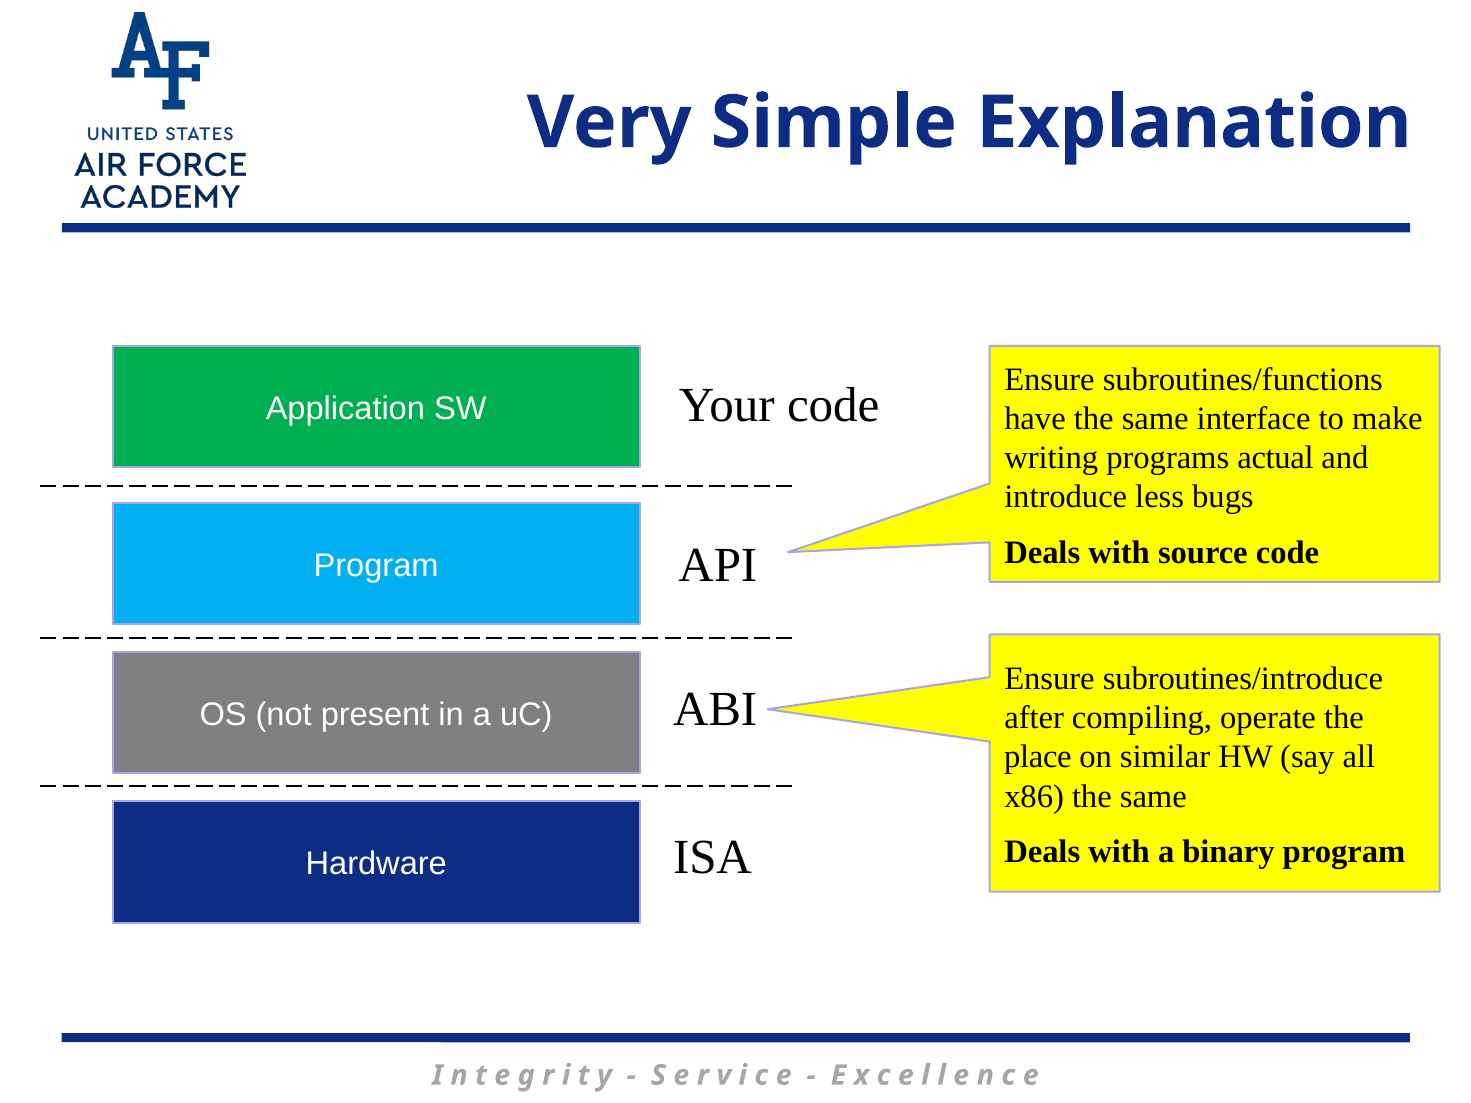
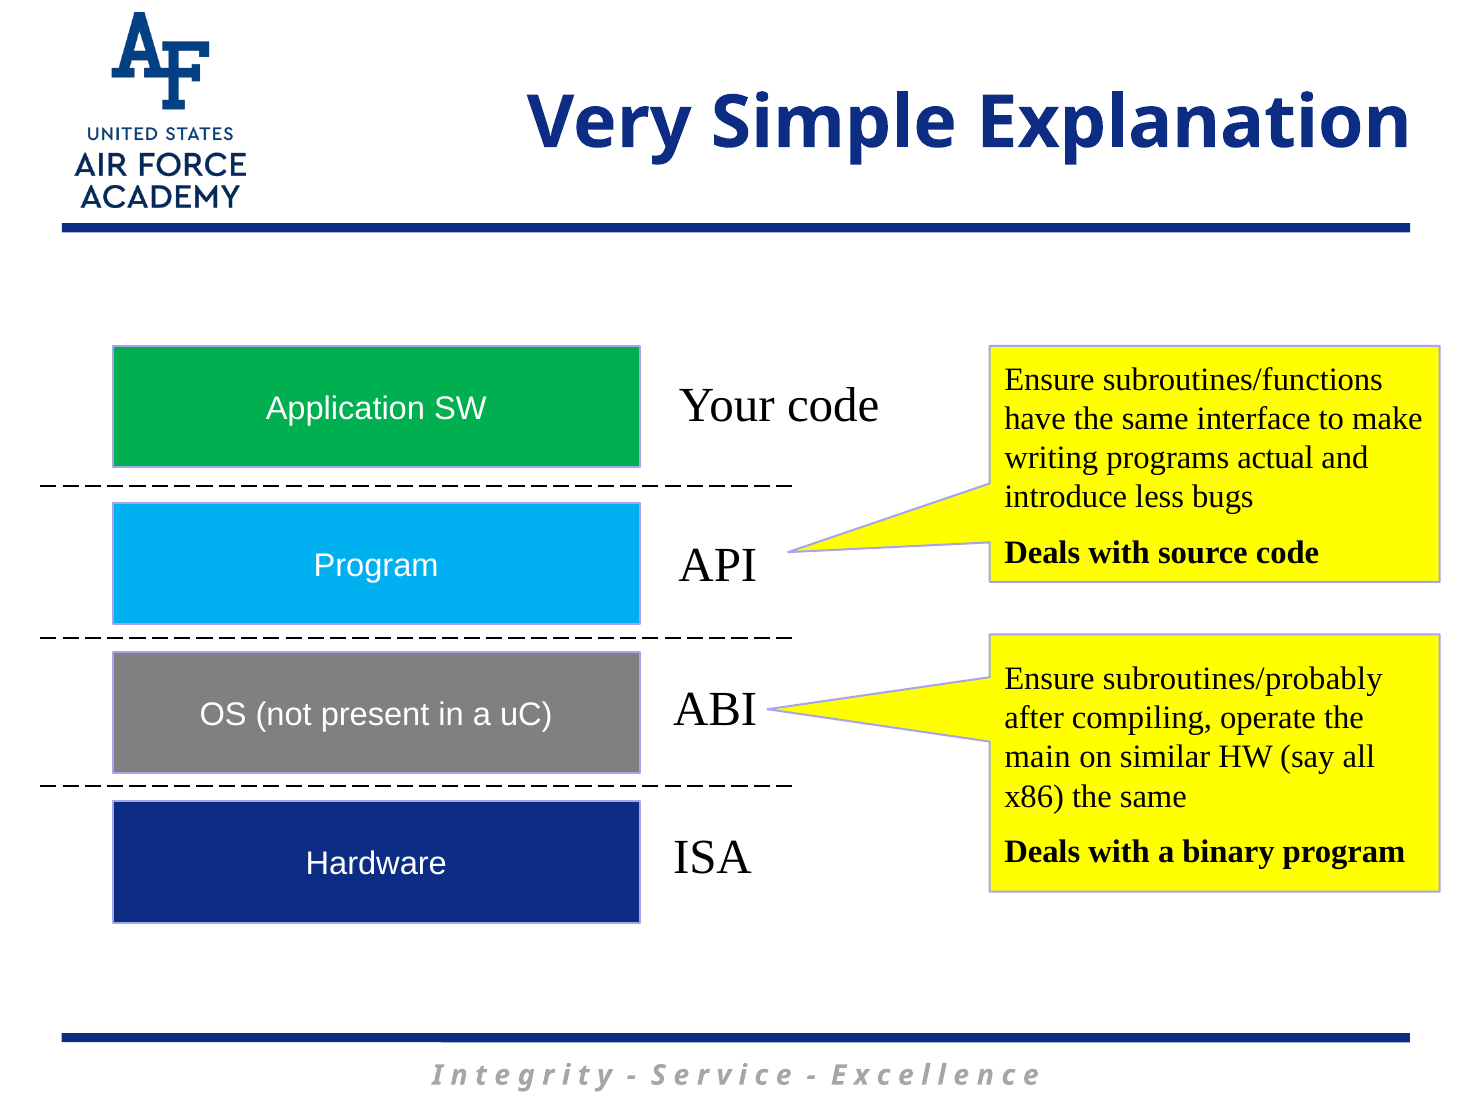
subroutines/introduce: subroutines/introduce -> subroutines/probably (1243, 679)
place: place -> main (1038, 757)
